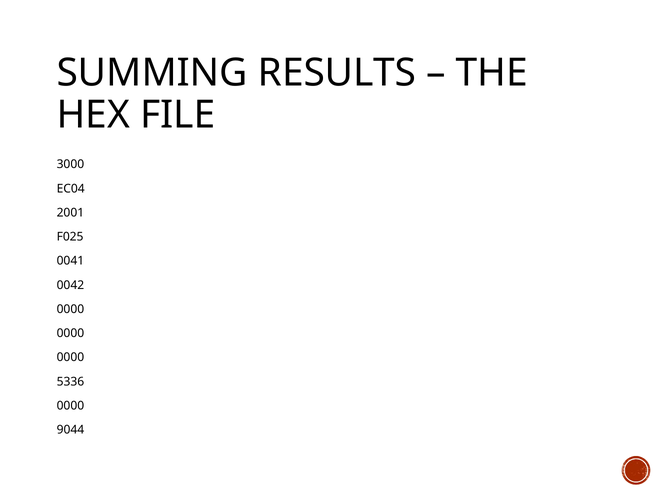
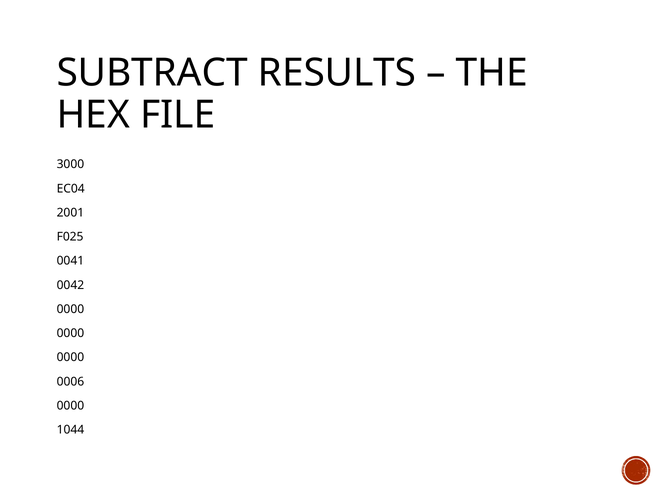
SUMMING: SUMMING -> SUBTRACT (152, 73)
5336: 5336 -> 0006 (70, 382)
9044: 9044 -> 1044 (70, 430)
